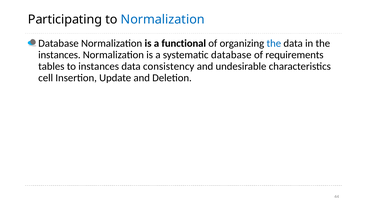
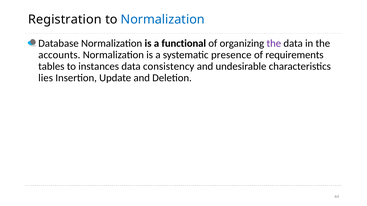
Participating: Participating -> Registration (65, 19)
the colour: blue -> purple (274, 43)
instances: instances -> accounts (59, 55)
systematic database: database -> presence (231, 55)
cell: cell -> lies (46, 78)
